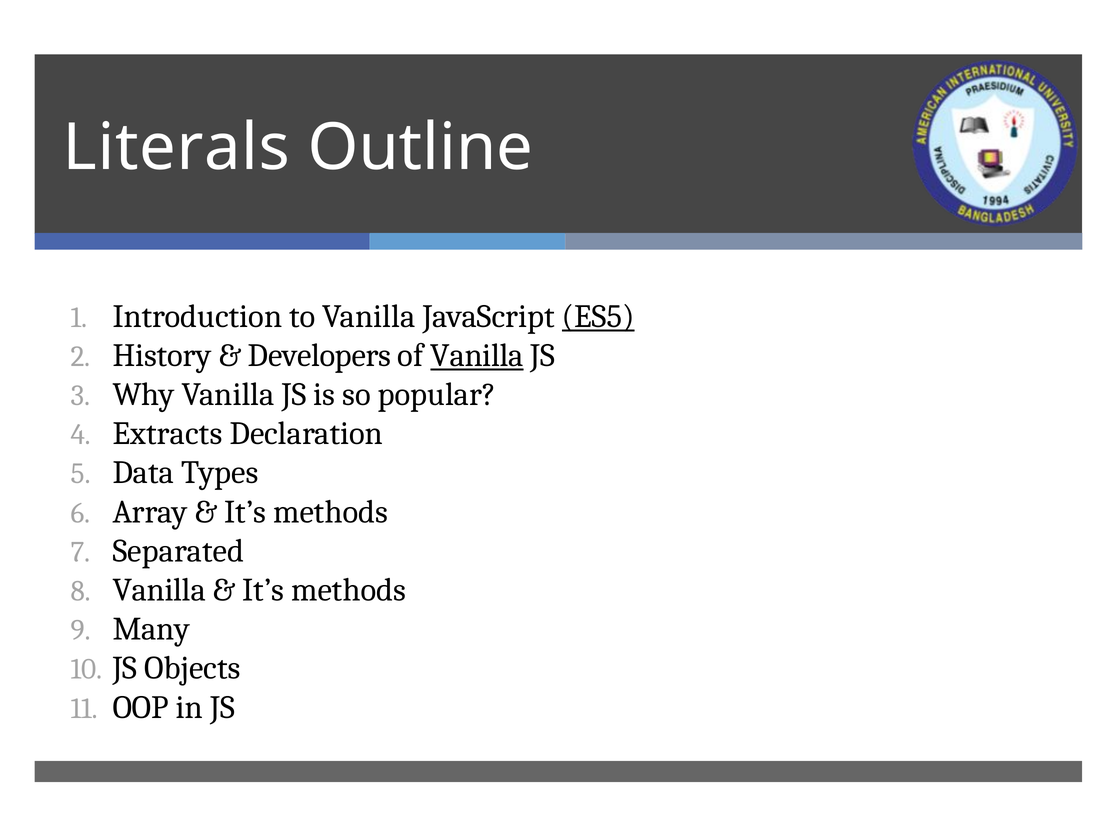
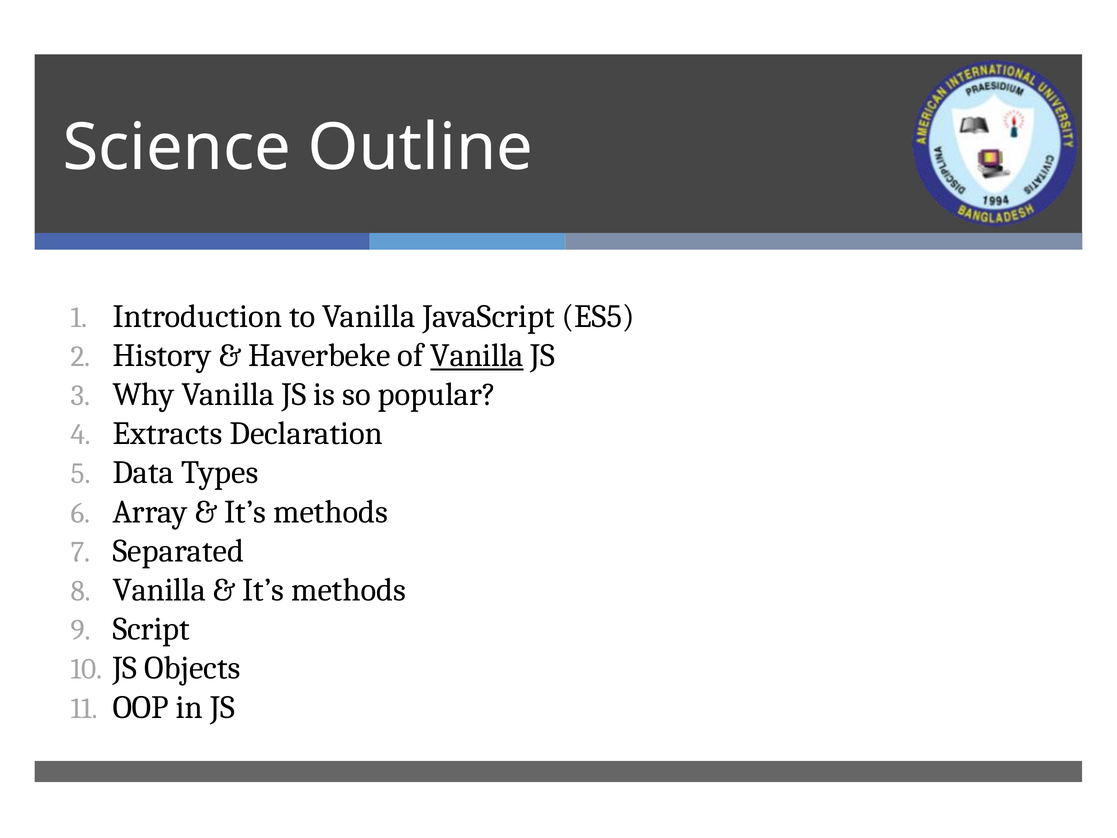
Literals: Literals -> Science (177, 148)
ES5 underline: present -> none (598, 316)
Developers: Developers -> Haverbeke (319, 355)
Many: Many -> Script (151, 629)
